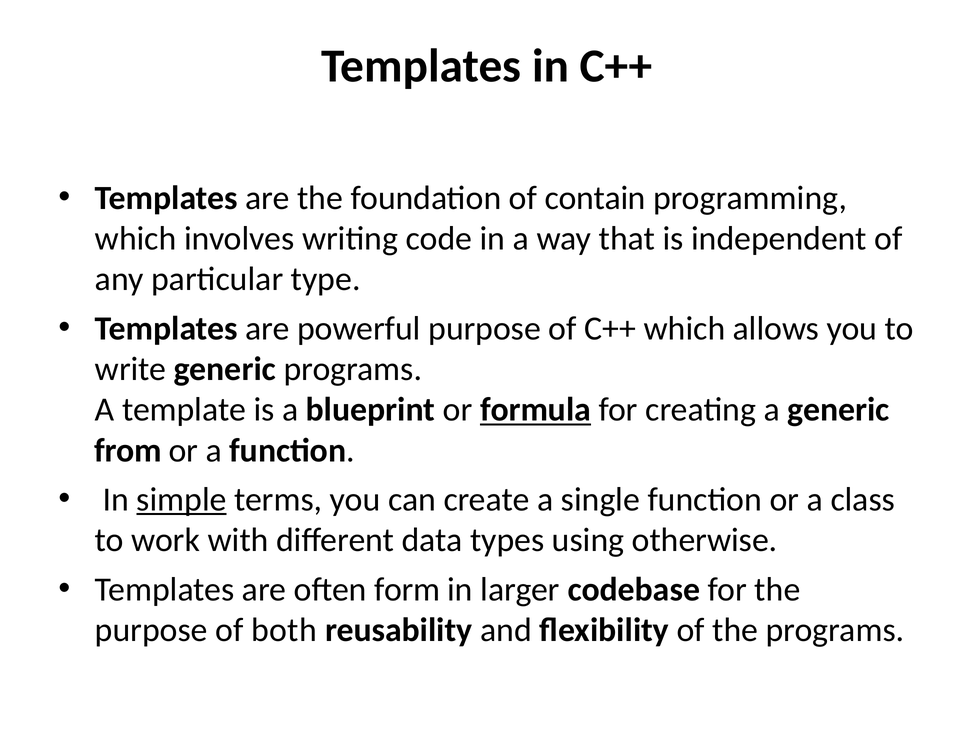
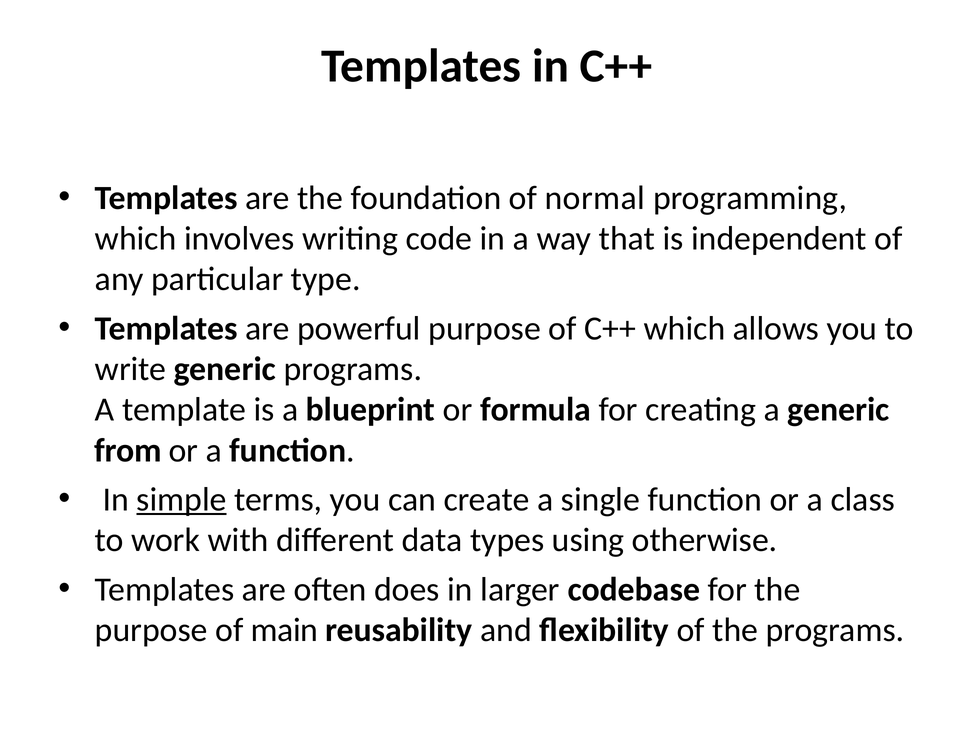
contain: contain -> normal (595, 198)
formula underline: present -> none (535, 409)
form: form -> does (407, 589)
both: both -> main (284, 630)
